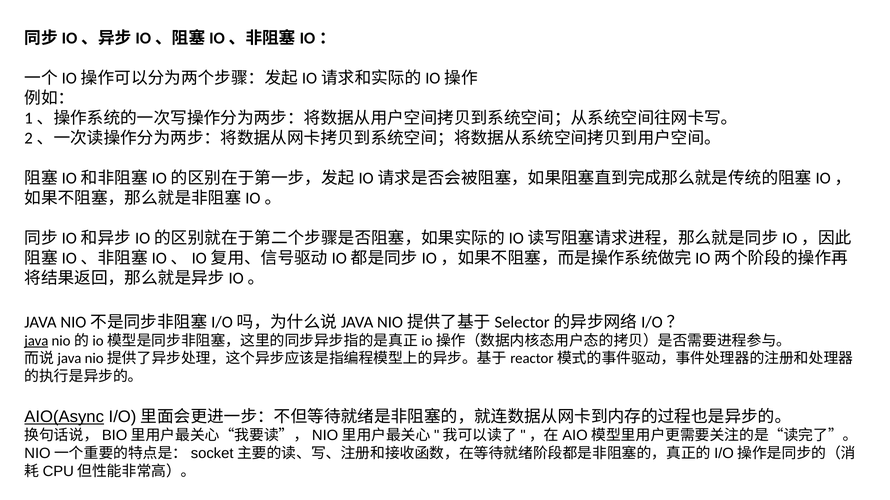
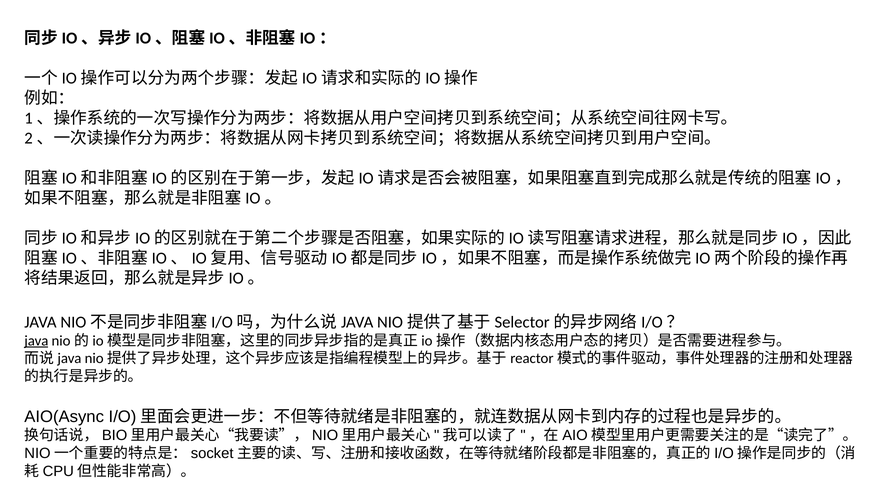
AIO(Async underline: present -> none (64, 417)
